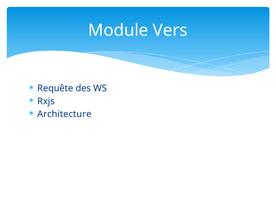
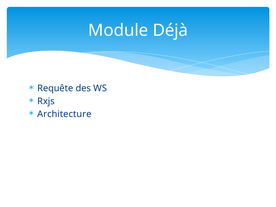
Vers: Vers -> Déjà (170, 30)
